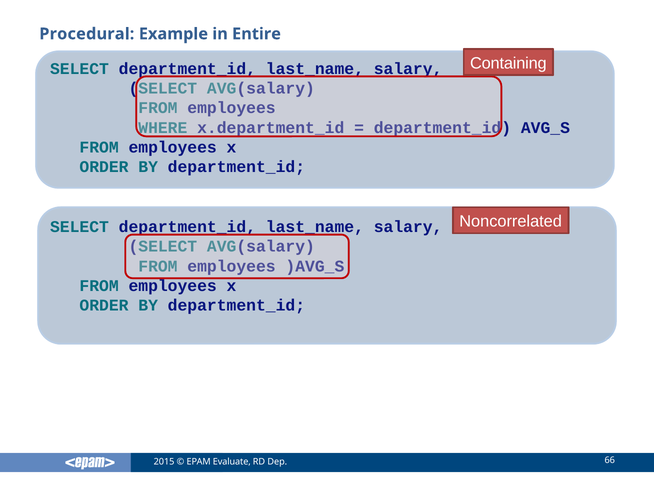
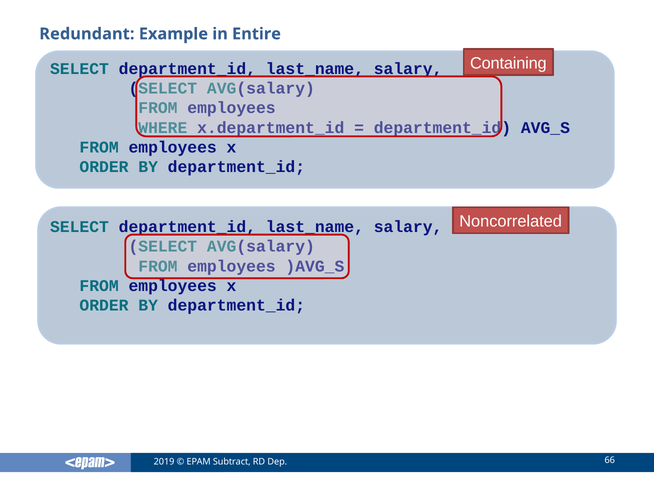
Procedural: Procedural -> Redundant (87, 34)
2015: 2015 -> 2019 (164, 461)
Evaluate: Evaluate -> Subtract (232, 461)
